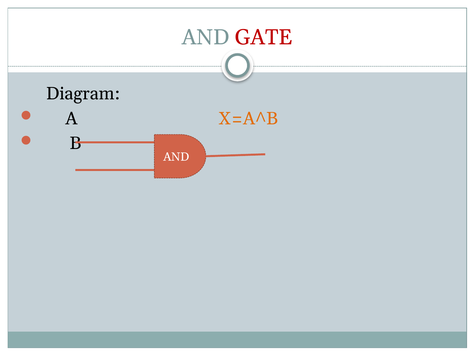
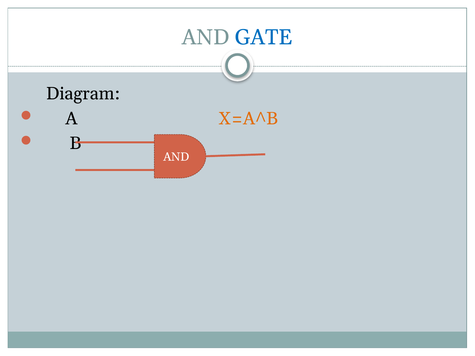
GATE colour: red -> blue (264, 37)
